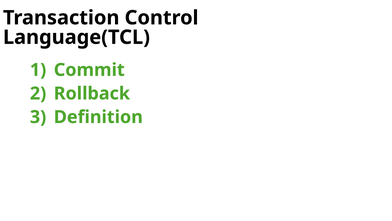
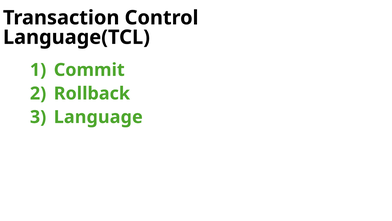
Definition: Definition -> Language (98, 117)
